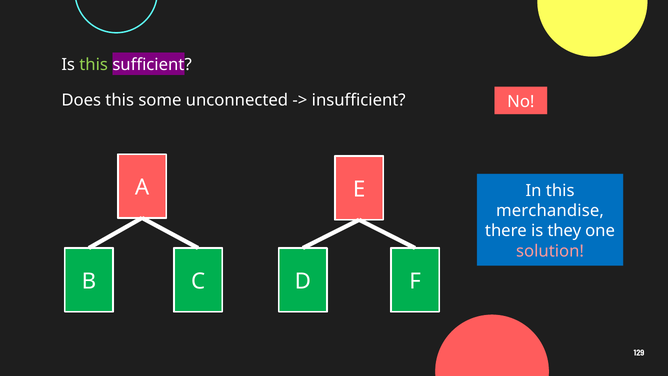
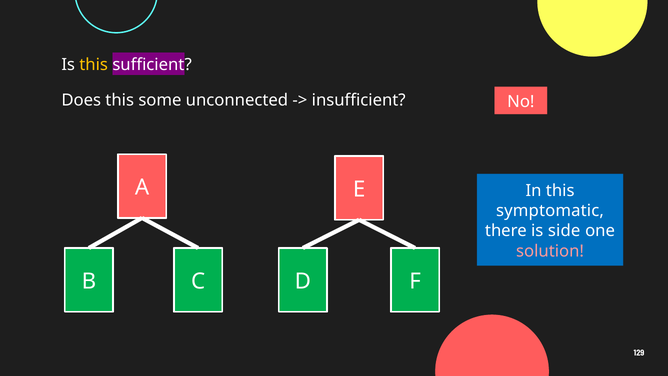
this colour: light green -> yellow (94, 65)
merchandise: merchandise -> symptomatic (550, 211)
they: they -> side (564, 231)
